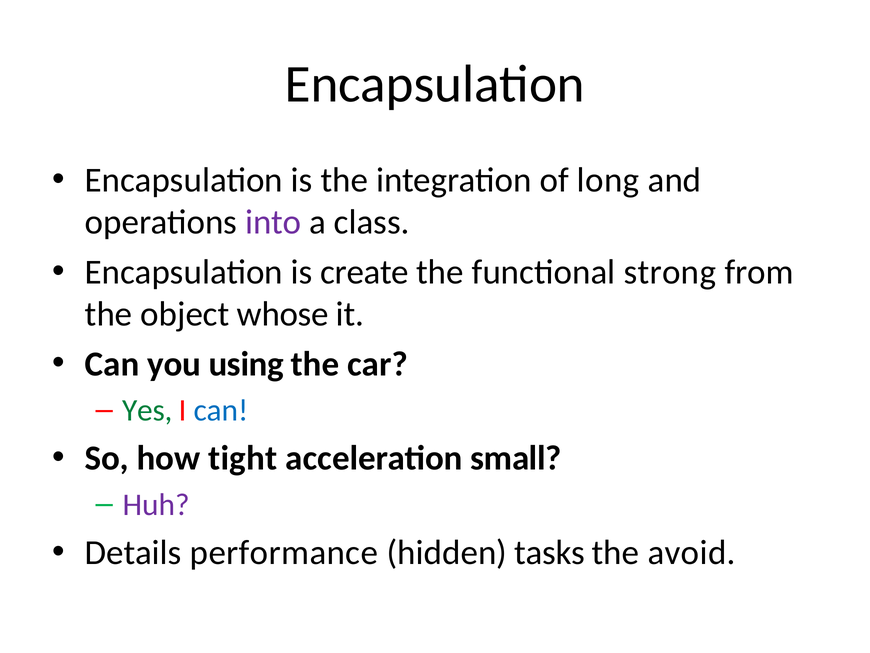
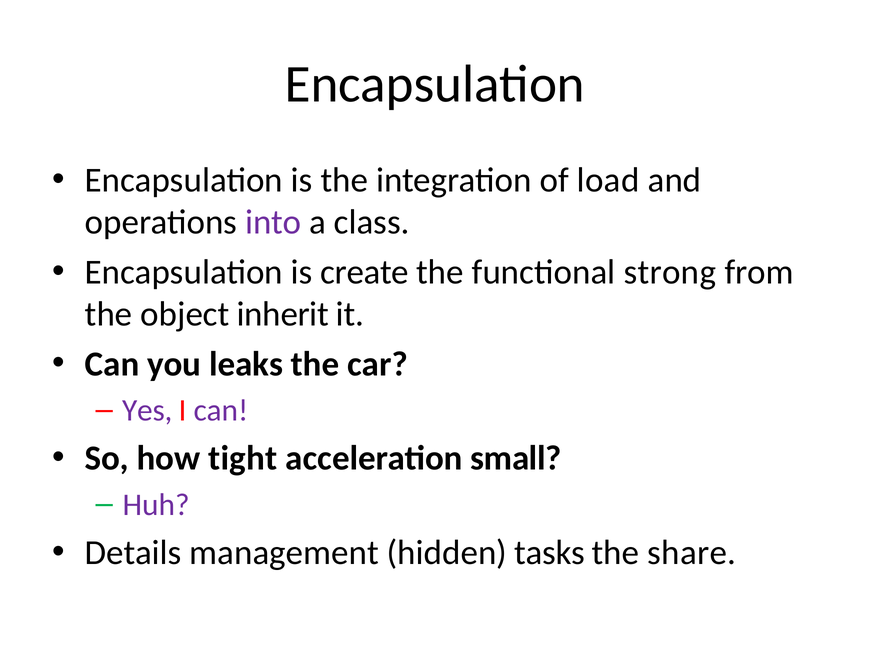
long: long -> load (608, 180)
whose: whose -> inherit (283, 314)
using: using -> leaks (246, 364)
Yes colour: green -> purple (147, 410)
can colour: blue -> purple (221, 410)
performance: performance -> management (284, 552)
avoid: avoid -> share (692, 552)
